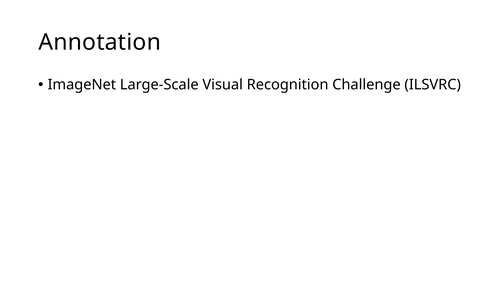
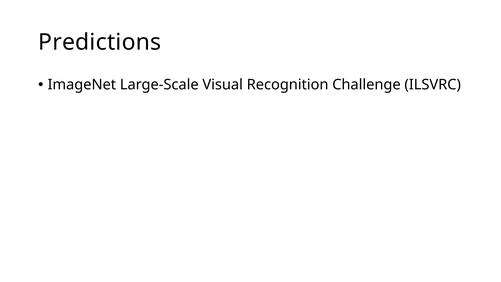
Annotation: Annotation -> Predictions (100, 42)
